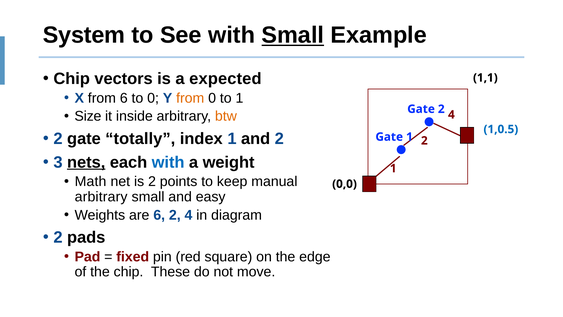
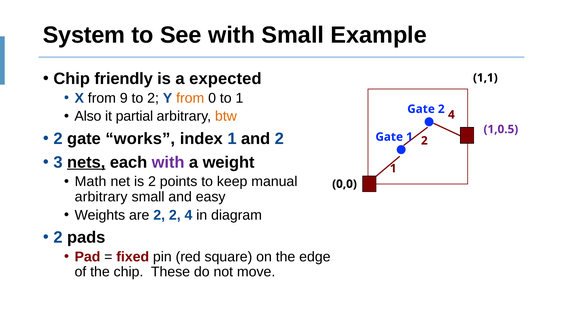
Small underline: present -> none (293, 35)
vectors: vectors -> friendly (124, 79)
from 6: 6 -> 9 (124, 98)
to 0: 0 -> 2 (153, 98)
Size: Size -> Also (88, 116)
inside: inside -> partial (134, 116)
1,0.5 colour: blue -> purple (501, 129)
totally: totally -> works (140, 138)
with colour: blue -> purple (168, 162)
are 6: 6 -> 2 (159, 215)
